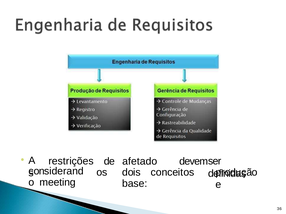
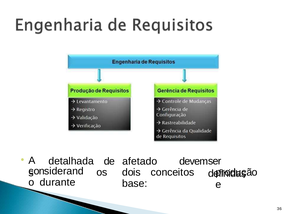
restrições: restrições -> detalhada (71, 161)
meeting: meeting -> durante (58, 183)
